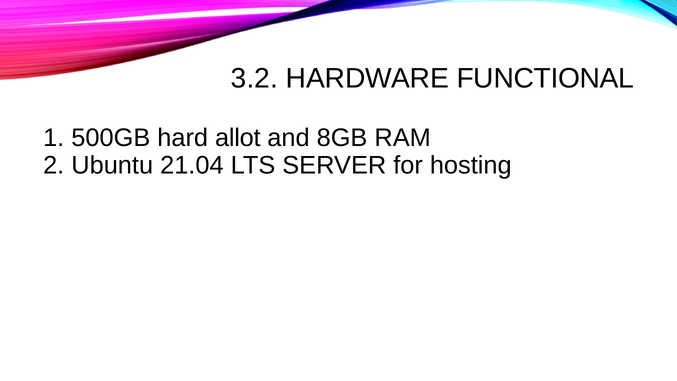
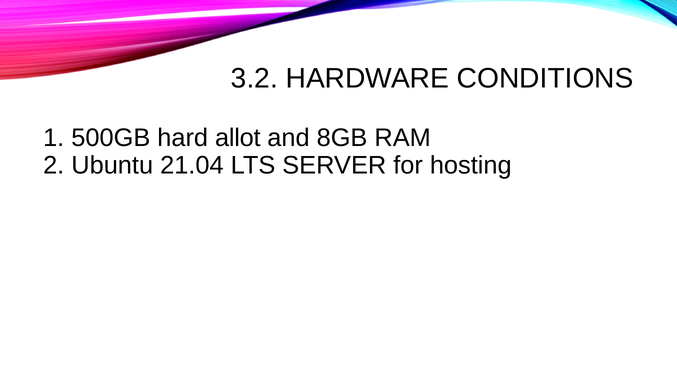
FUNCTIONAL: FUNCTIONAL -> CONDITIONS (545, 78)
